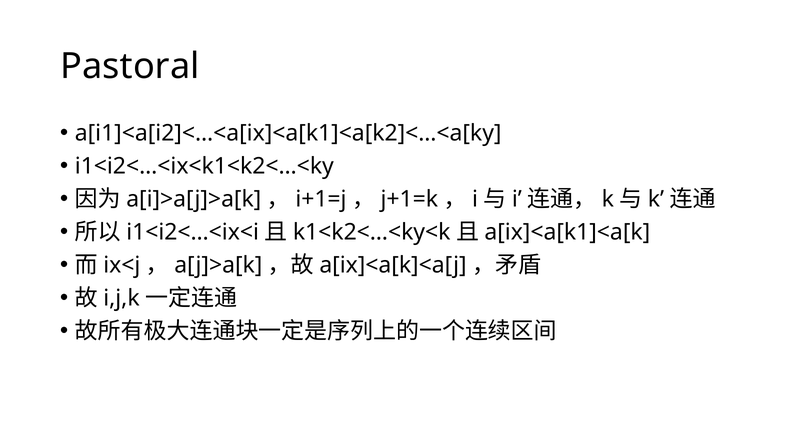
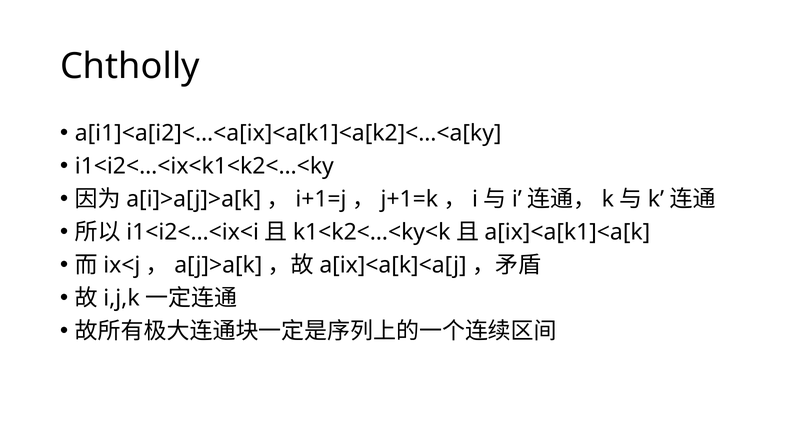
Pastoral: Pastoral -> Chtholly (130, 66)
